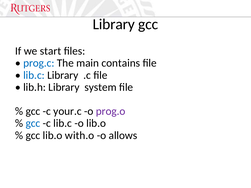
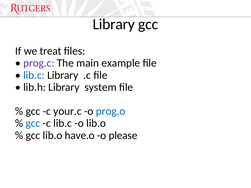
start: start -> treat (51, 51)
prog.c colour: blue -> purple (39, 63)
contains: contains -> example (121, 63)
prog.o colour: purple -> blue (111, 111)
with.o: with.o -> have.o (80, 136)
allows: allows -> please (123, 136)
